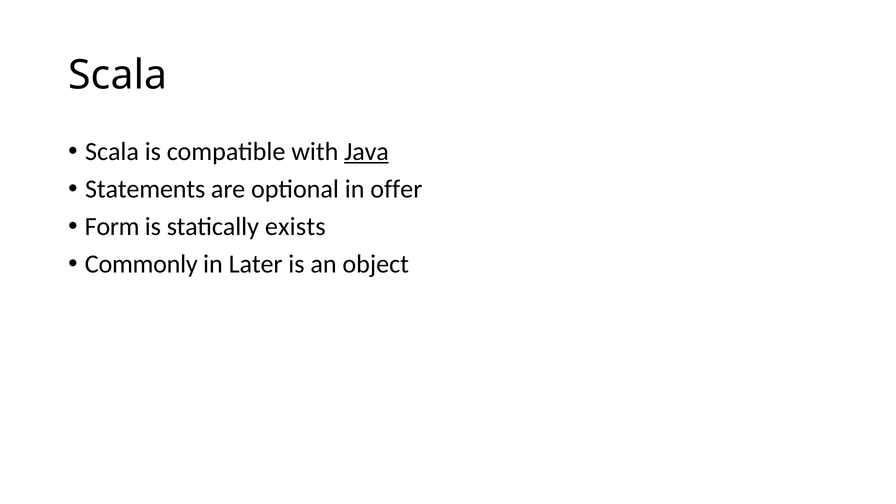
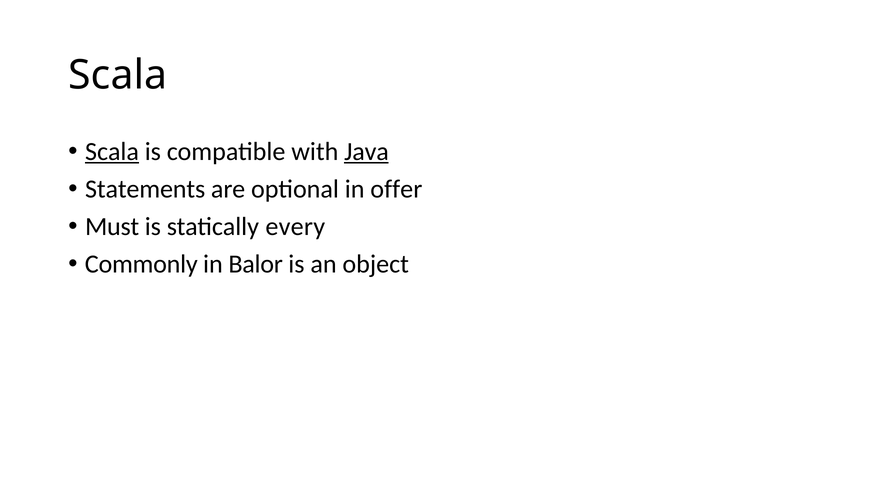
Scala underline: none -> present (112, 151)
Form: Form -> Must (112, 227)
exists: exists -> every (295, 227)
Later: Later -> Balor (256, 264)
